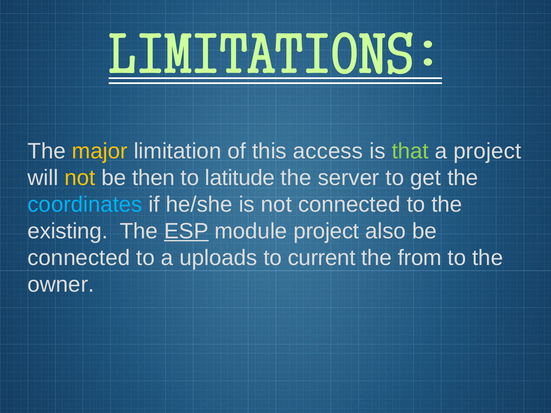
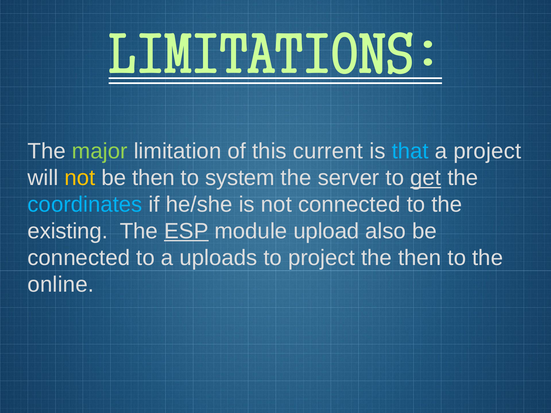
major colour: yellow -> light green (100, 151)
access: access -> current (328, 151)
that colour: light green -> light blue (410, 151)
latitude: latitude -> system (240, 178)
get underline: none -> present (426, 178)
module project: project -> upload (326, 231)
to current: current -> project (321, 258)
the from: from -> then (420, 258)
owner: owner -> online (61, 285)
